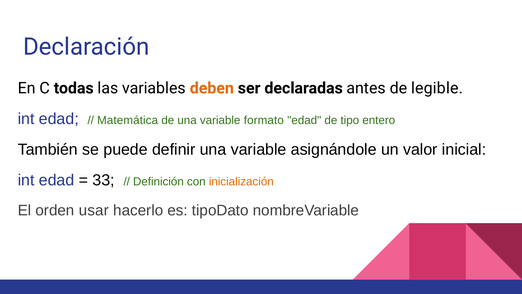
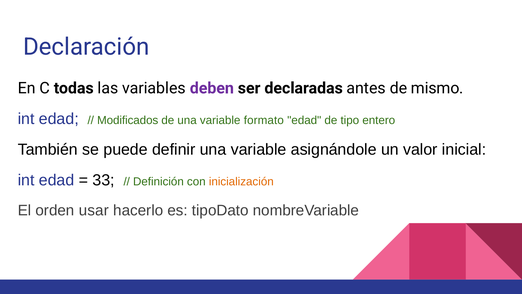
deben colour: orange -> purple (212, 88)
legible: legible -> mismo (437, 88)
Matemática: Matemática -> Modificados (128, 120)
